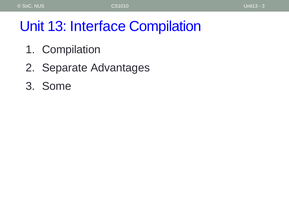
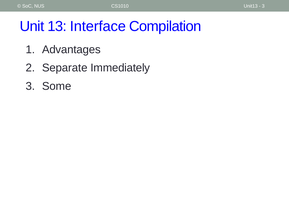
Compilation: Compilation -> Advantages (71, 50)
Advantages: Advantages -> Immediately (120, 68)
